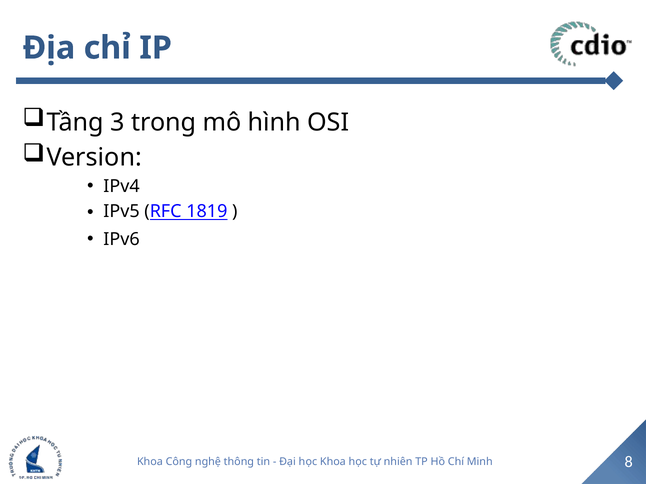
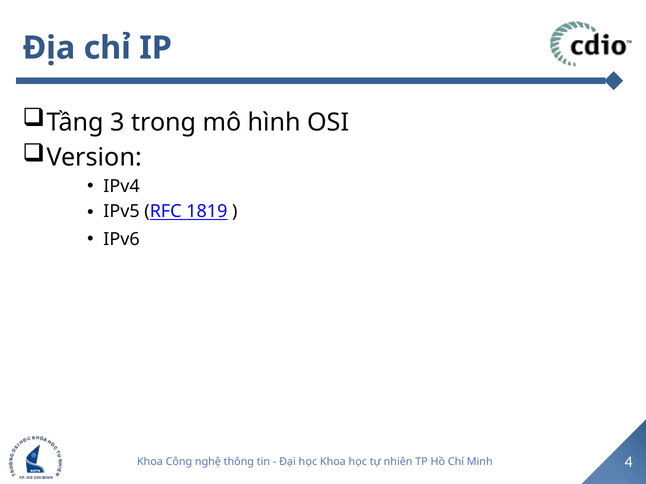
8: 8 -> 4 (629, 462)
